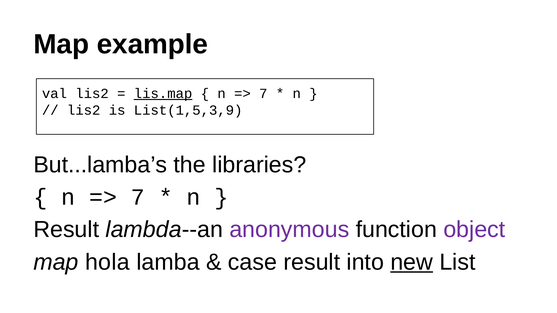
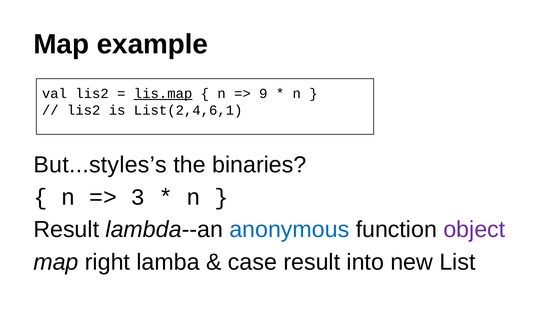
7: 7 -> 9 (263, 94)
List(1,5,3,9: List(1,5,3,9 -> List(2,4,6,1 (188, 110)
But...lamba’s: But...lamba’s -> But...styles’s (100, 165)
libraries: libraries -> binaries (259, 165)
7: 7 -> 3 (138, 197)
anonymous colour: purple -> blue (289, 230)
hola: hola -> right (107, 262)
new underline: present -> none (412, 262)
